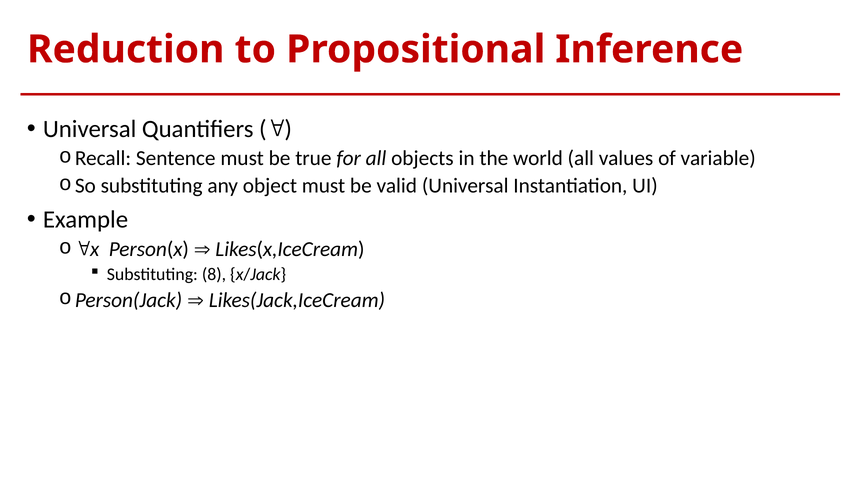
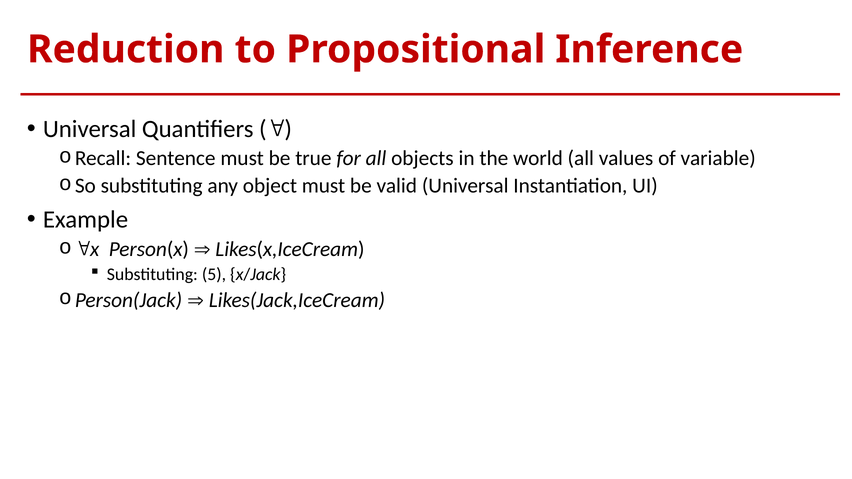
8: 8 -> 5 (214, 275)
